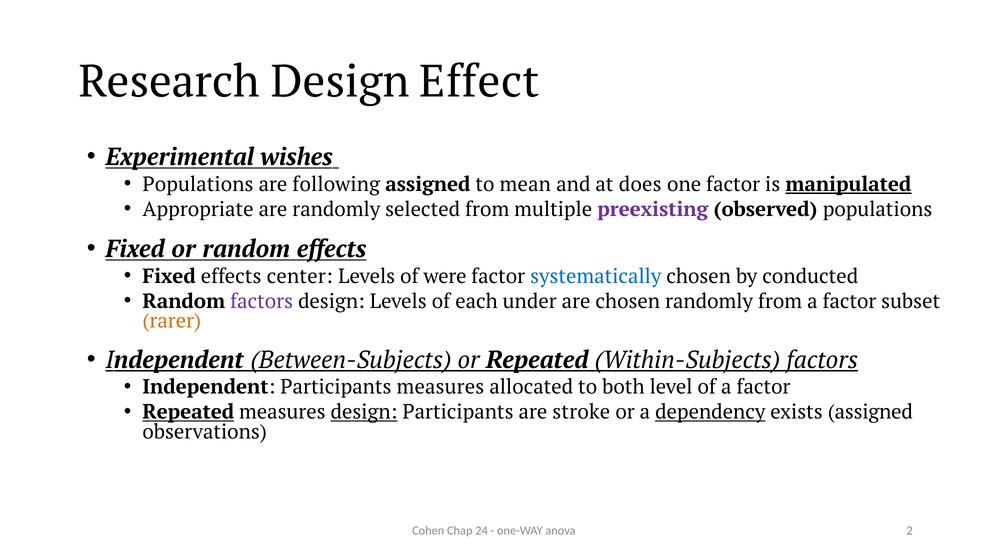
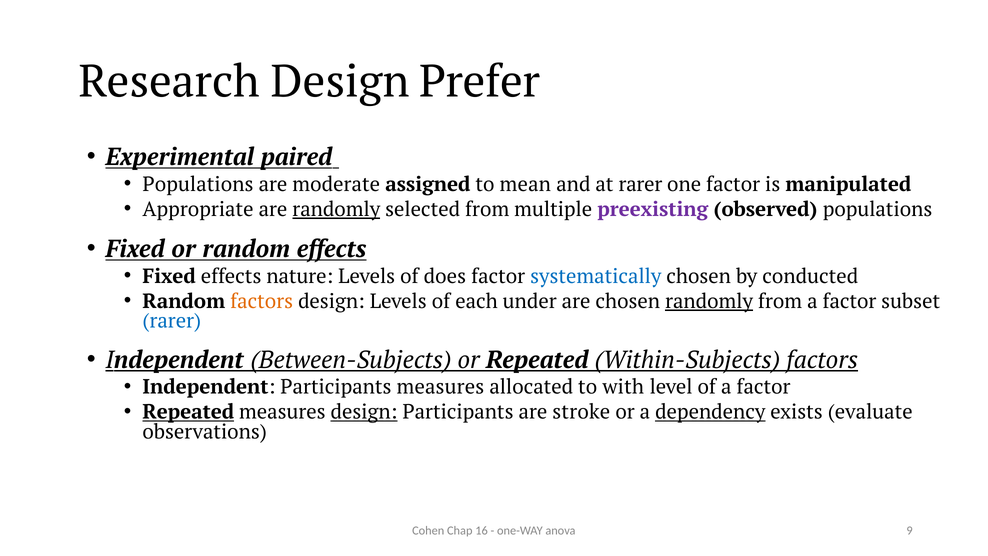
Effect: Effect -> Prefer (480, 82)
wishes: wishes -> paired (297, 157)
following: following -> moderate (336, 184)
at does: does -> rarer (640, 184)
manipulated underline: present -> none (848, 184)
randomly underline: none -> present (336, 209)
center: center -> nature (300, 276)
were: were -> does (445, 276)
factors colour: purple -> orange (262, 301)
randomly underline: none -> present (709, 301)
rarer colour: orange -> blue (172, 321)
both: both -> with (623, 387)
exists assigned: assigned -> evaluate (870, 412)
24: 24 -> 16 (482, 531)
2: 2 -> 9 (910, 531)
